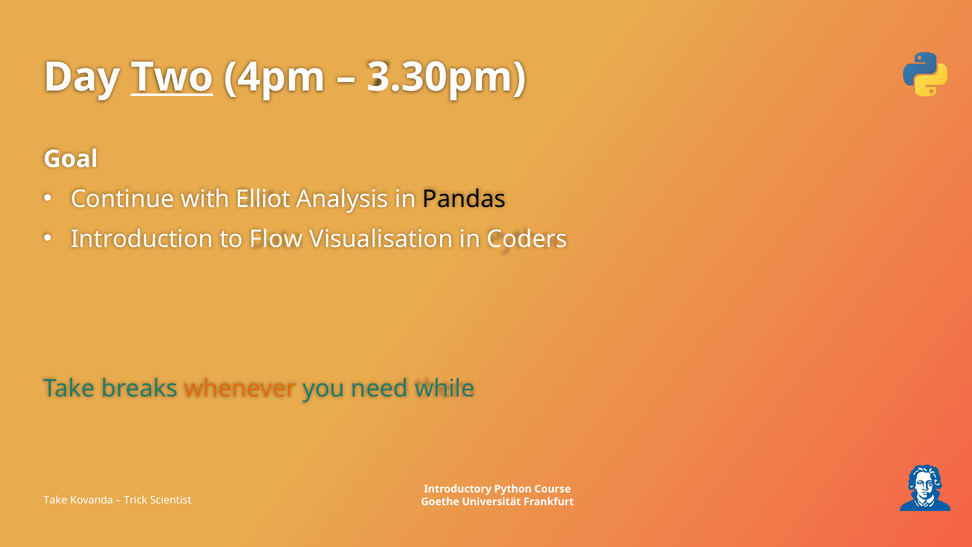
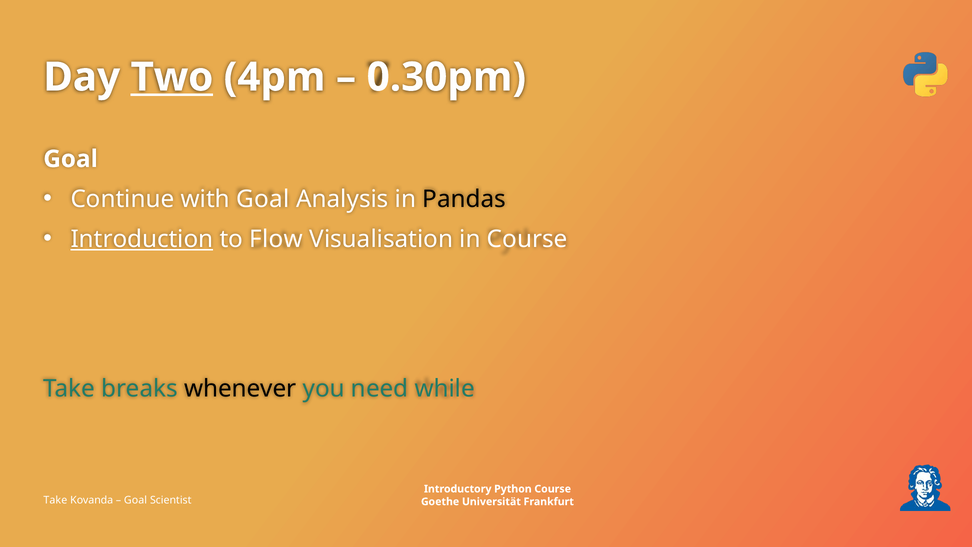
3.30pm: 3.30pm -> 0.30pm (446, 77)
with Elliot: Elliot -> Goal (263, 199)
Introduction underline: none -> present (142, 239)
in Coders: Coders -> Course (527, 239)
whenever colour: orange -> black (240, 389)
Trick: Trick -> Goal (136, 500)
